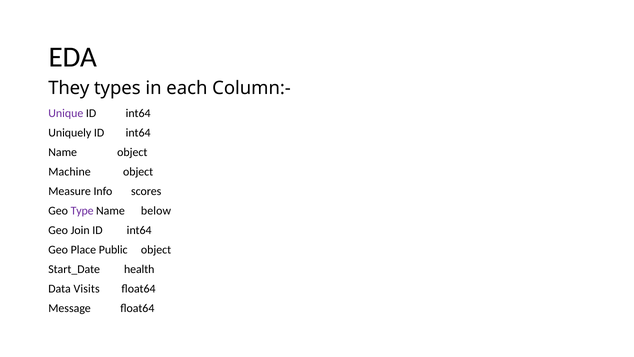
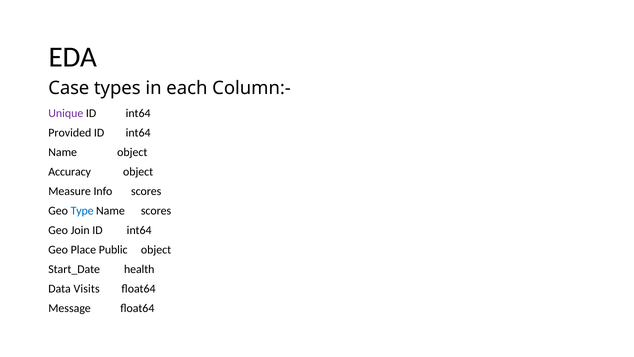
They: They -> Case (69, 88)
Uniquely: Uniquely -> Provided (70, 133)
Machine: Machine -> Accuracy (70, 172)
Type colour: purple -> blue (82, 211)
Name below: below -> scores (156, 211)
